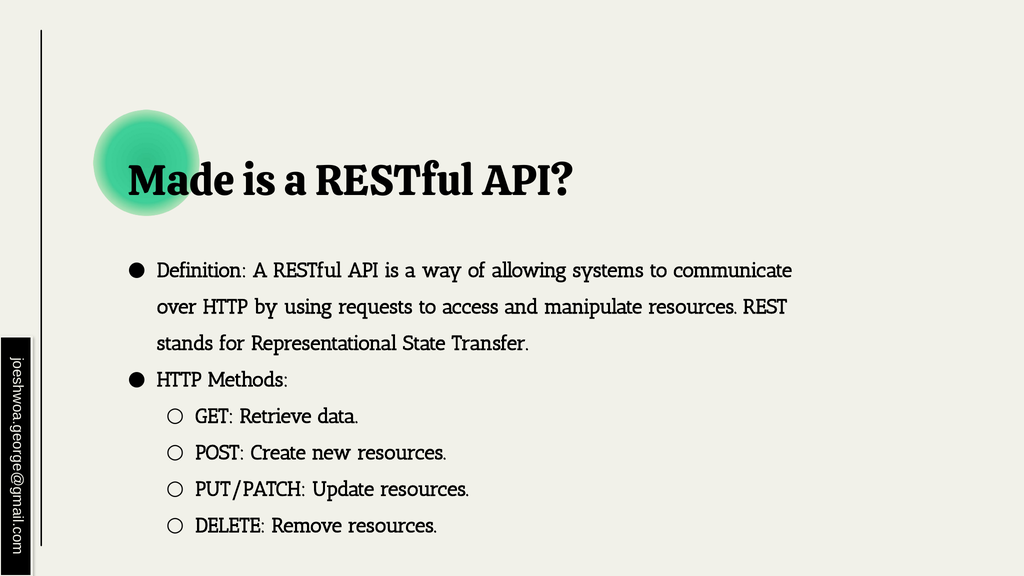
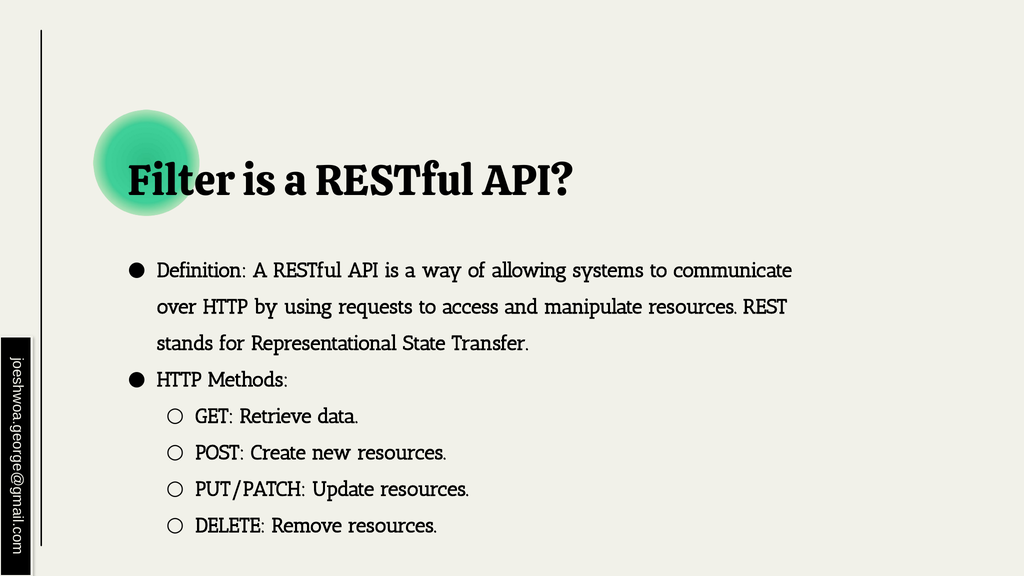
Made: Made -> Filter (181, 181)
